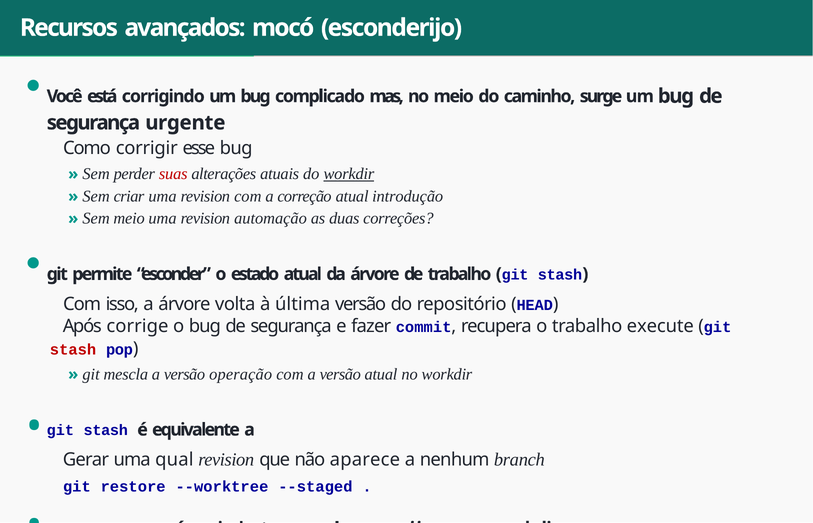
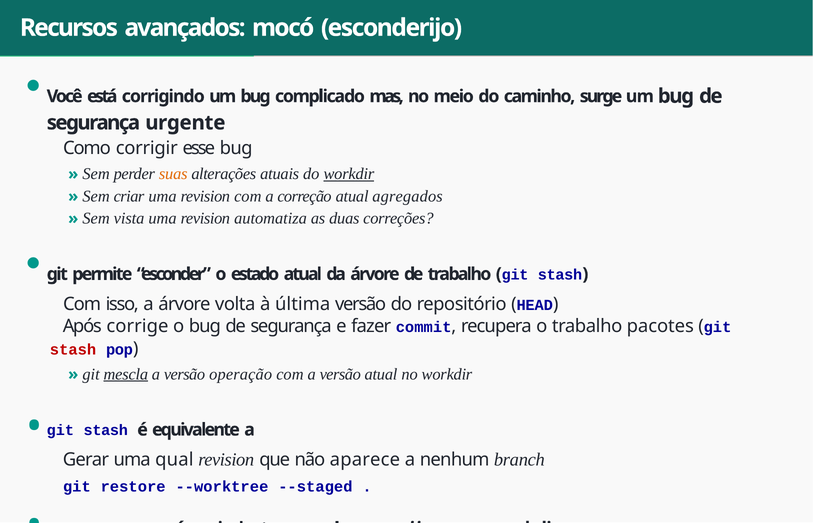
suas colour: red -> orange (173, 174)
introdução: introdução -> agregados (408, 196)
Sem meio: meio -> vista (129, 218)
automação: automação -> automatiza (271, 218)
execute: execute -> pacotes (660, 326)
mescla underline: none -> present (126, 374)
